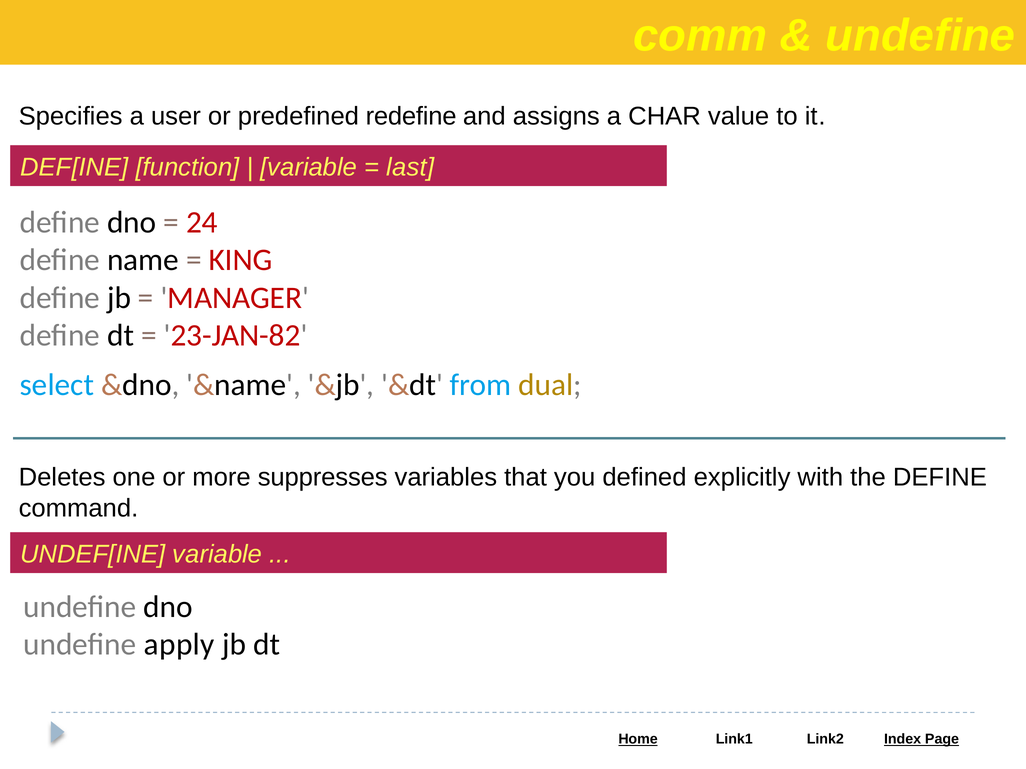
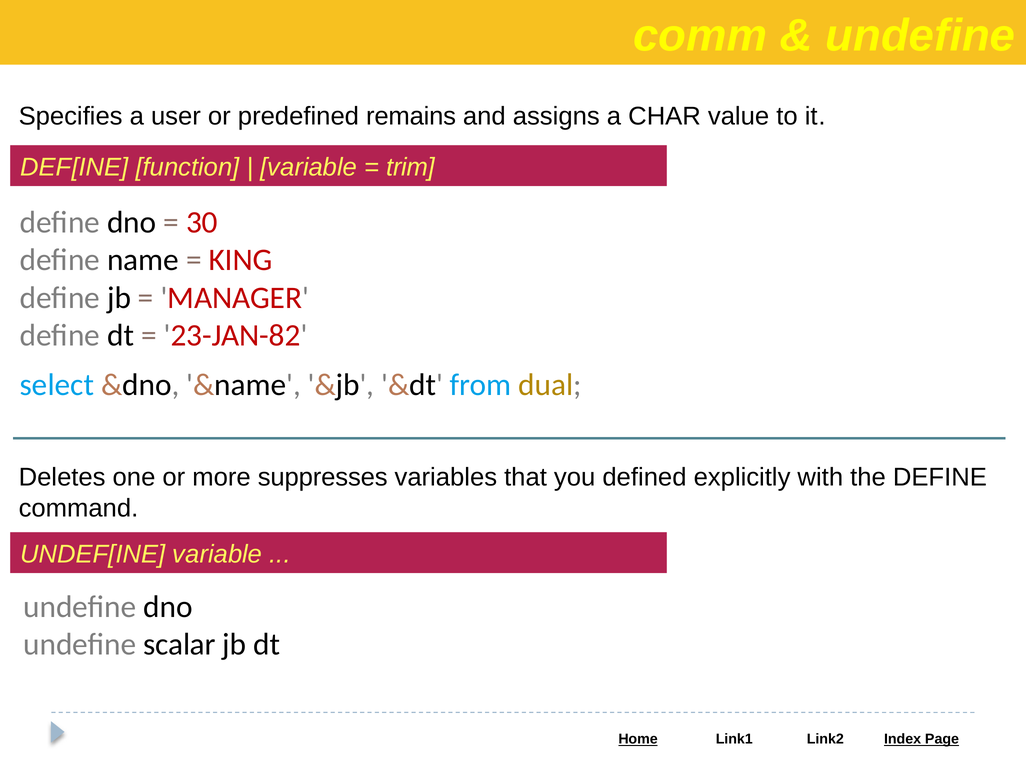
redefine: redefine -> remains (411, 116)
last: last -> trim (411, 168)
24: 24 -> 30 (202, 223)
apply: apply -> scalar (180, 645)
